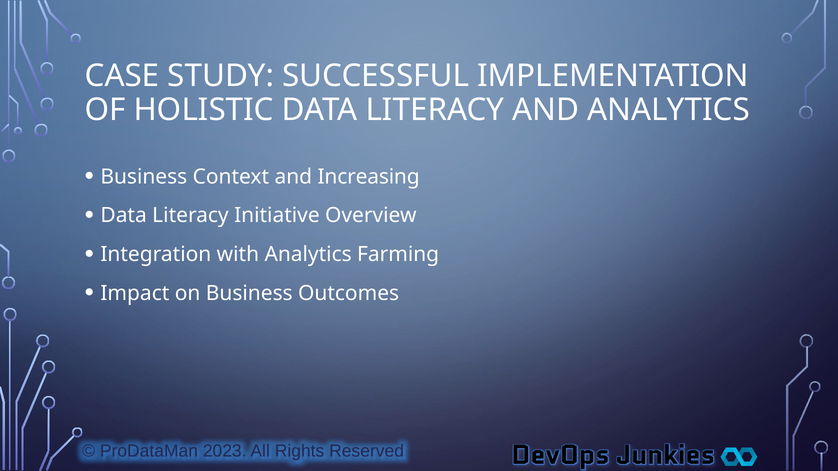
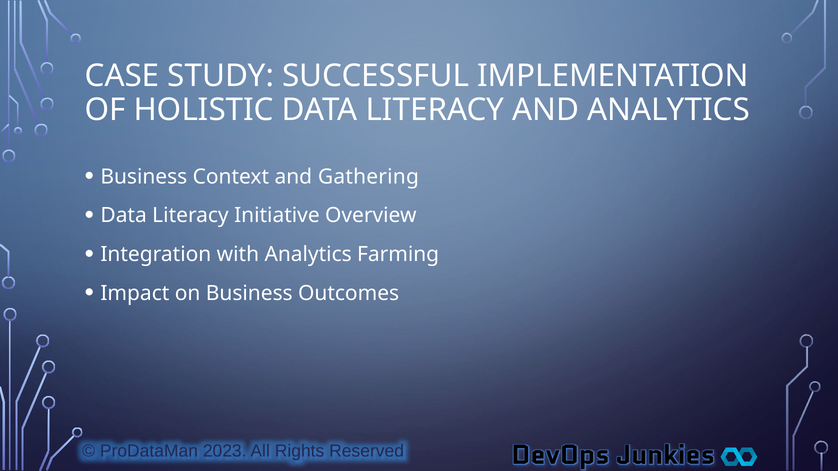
Increasing: Increasing -> Gathering (368, 177)
